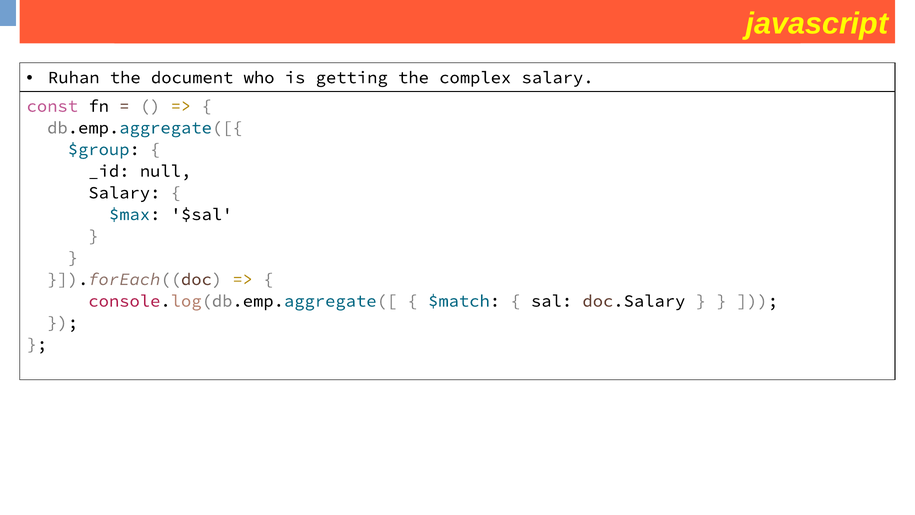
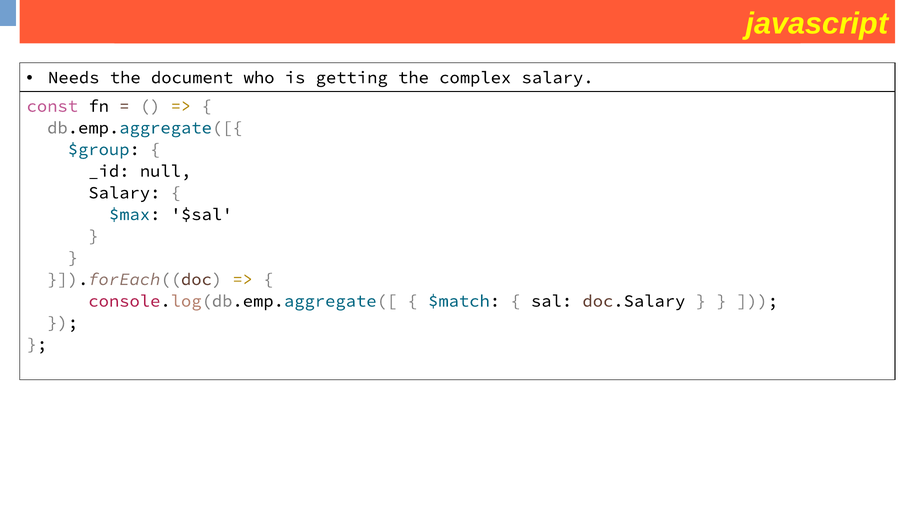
Ruhan: Ruhan -> Needs (74, 77)
